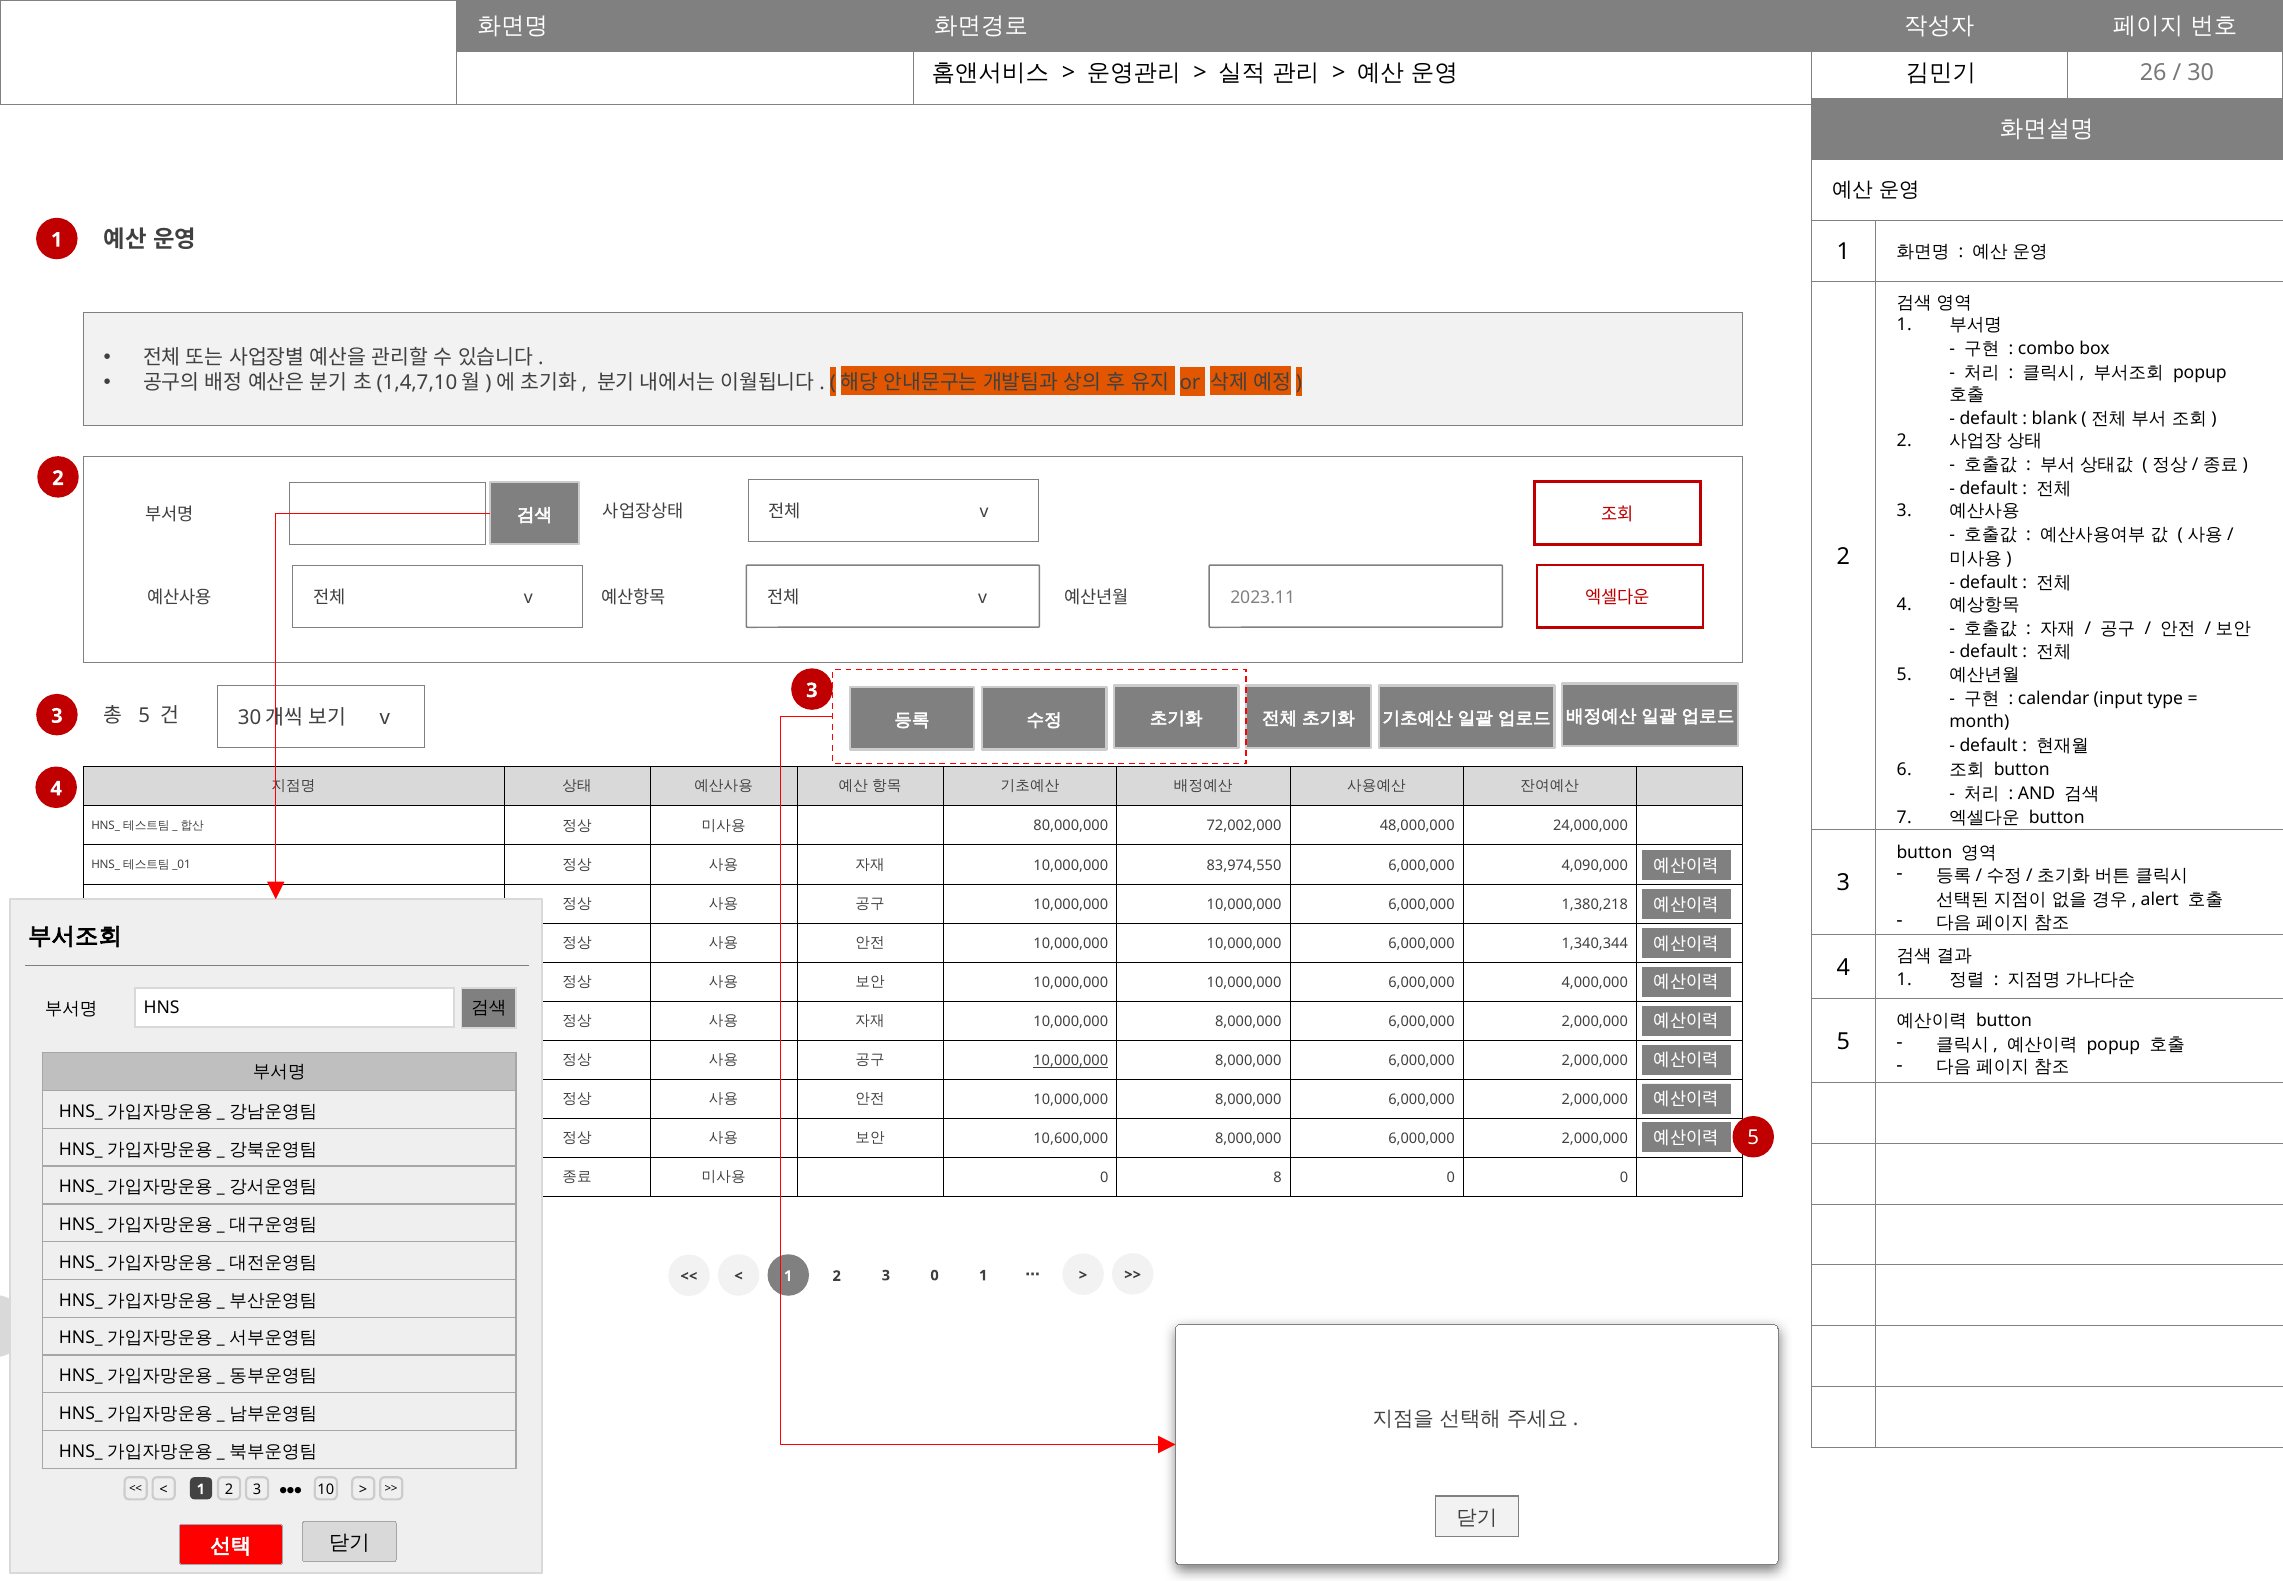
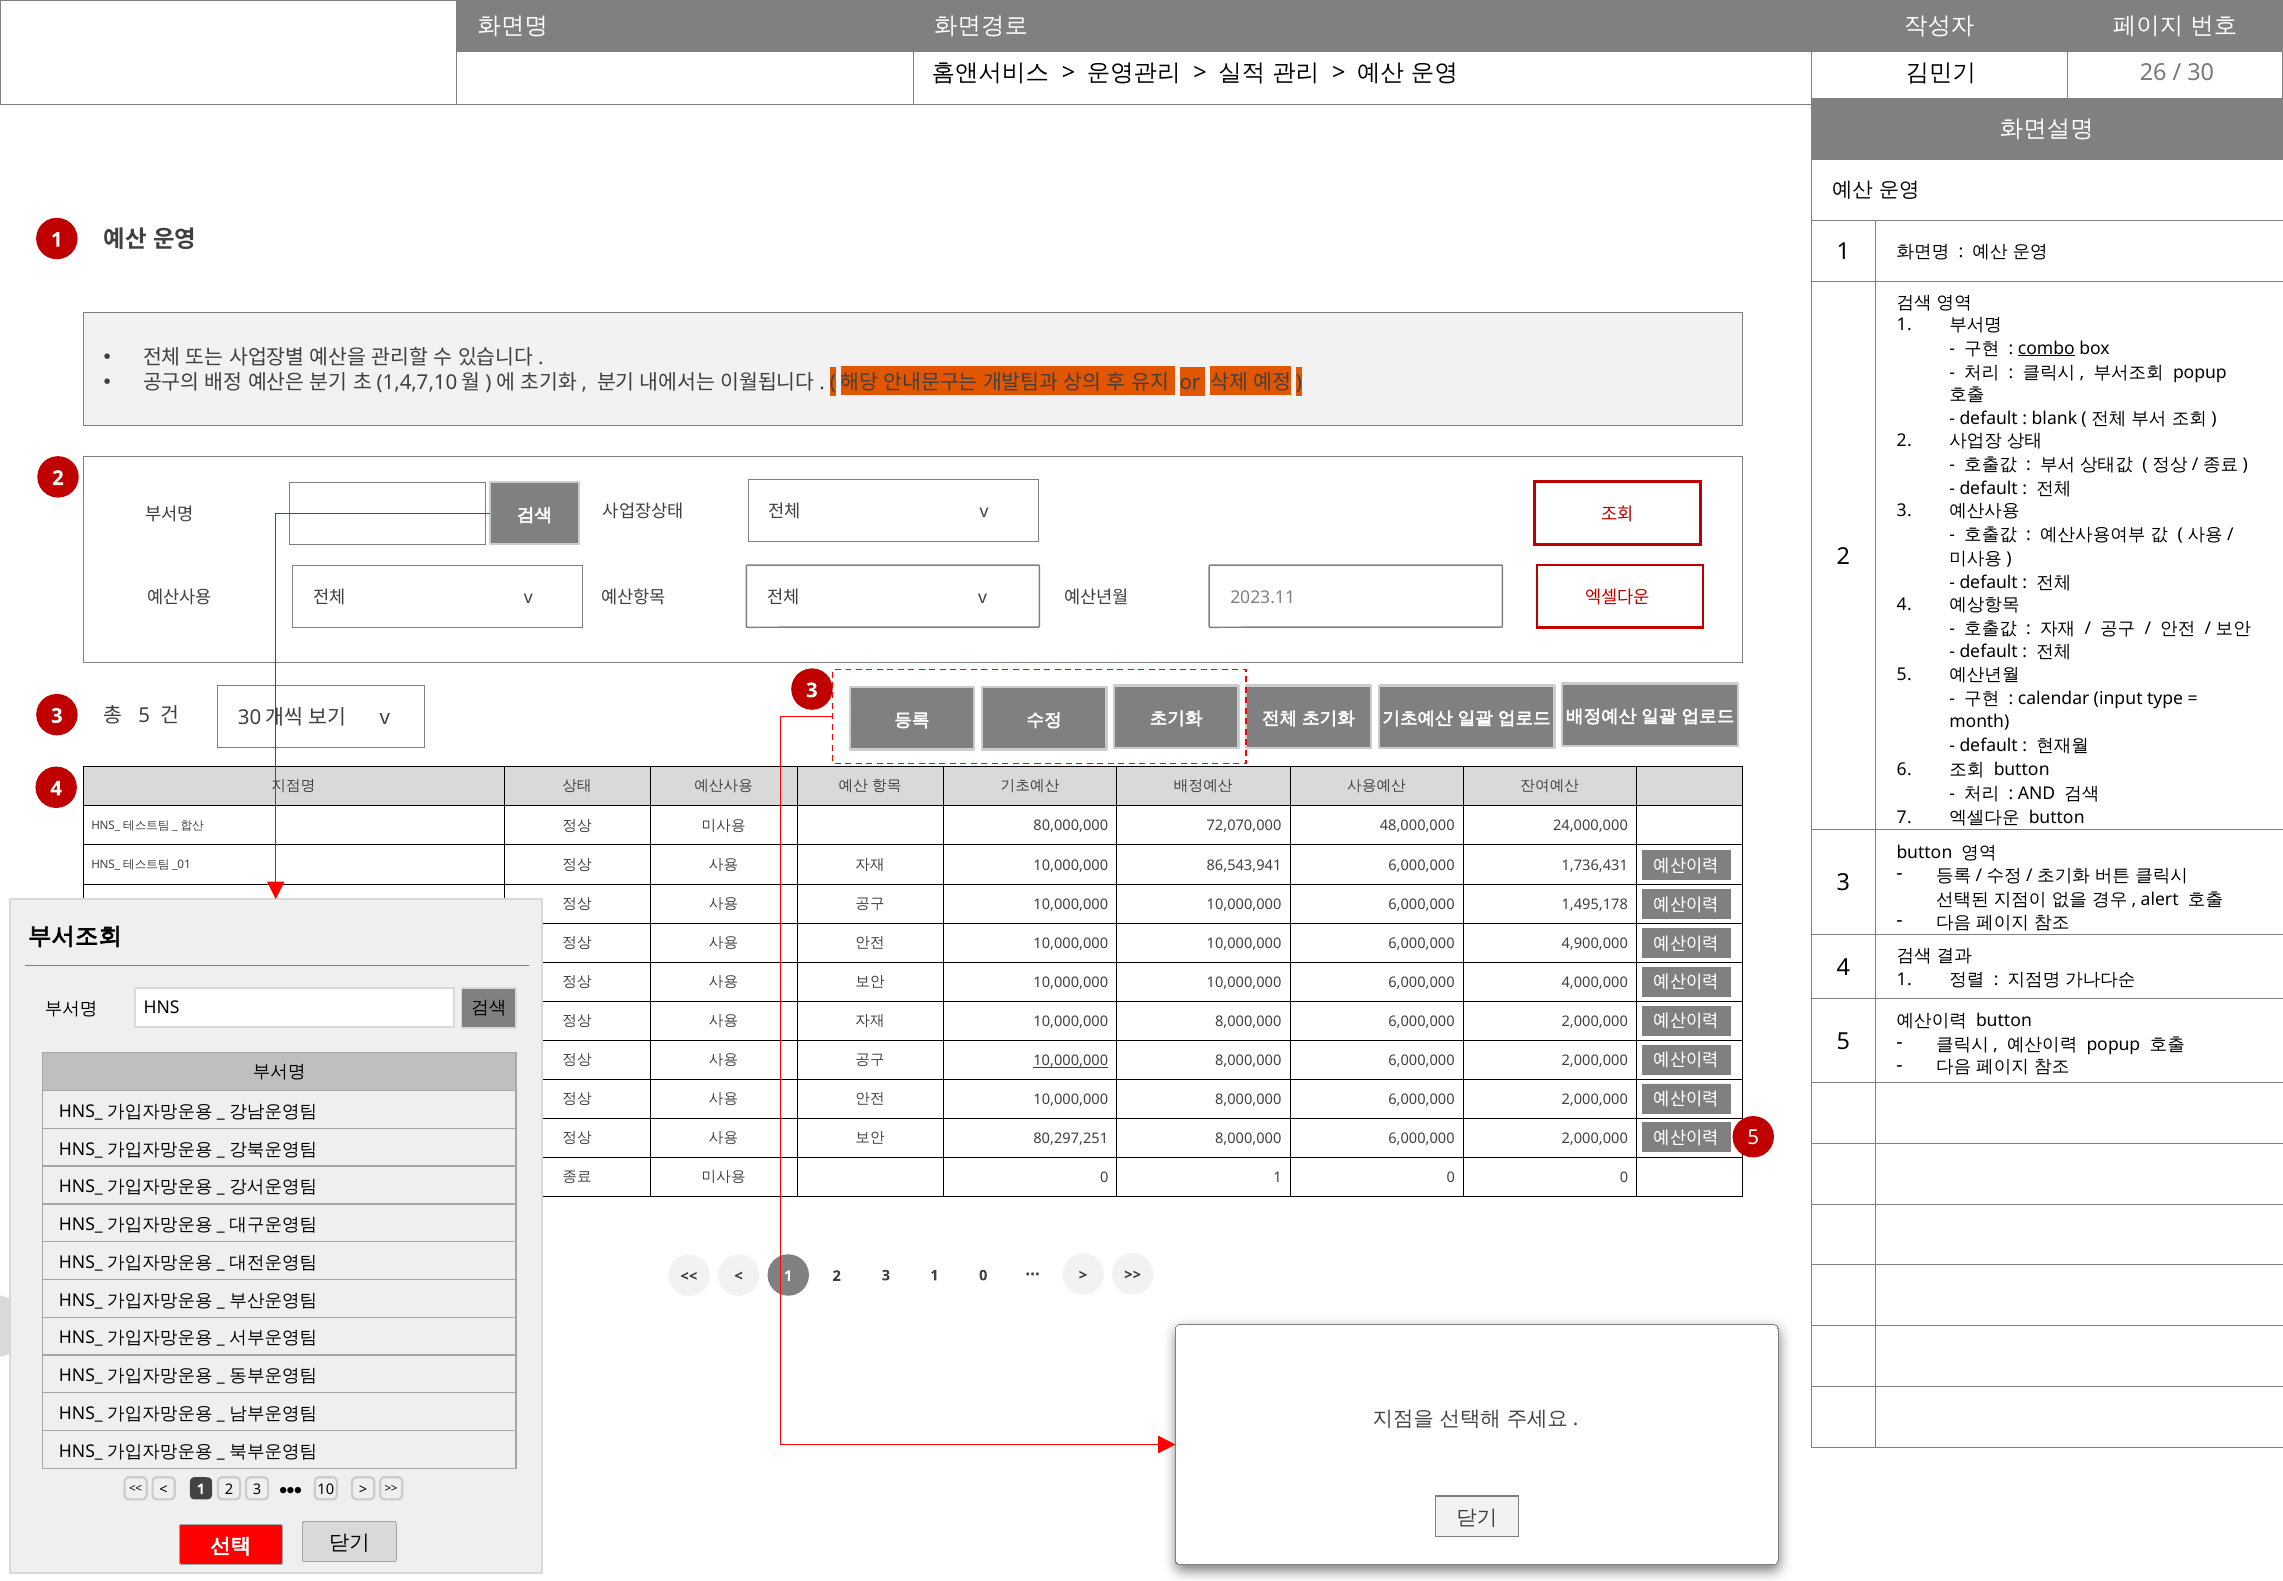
combo underline: none -> present (2046, 348)
72,002,000: 72,002,000 -> 72,070,000 (1244, 826)
83,974,550: 83,974,550 -> 86,543,941 (1244, 865)
4,090,000: 4,090,000 -> 1,736,431 (1595, 865)
1,380,218: 1,380,218 -> 1,495,178 (1595, 904)
1,340,344: 1,340,344 -> 4,900,000 (1595, 943)
10,600,000: 10,600,000 -> 80,297,251 (1071, 1139)
0 8: 8 -> 1 (1277, 1178)
3 0: 0 -> 1 (935, 1275)
1: 1 -> 0 (983, 1275)
